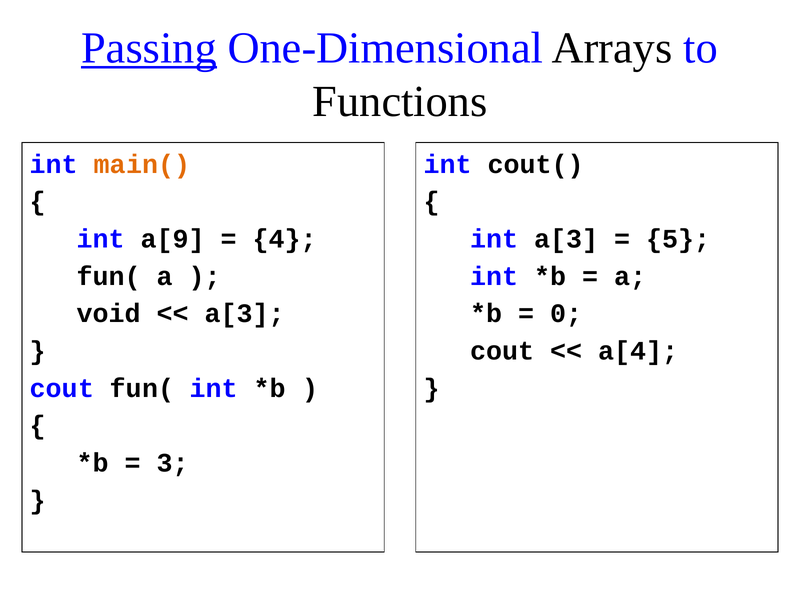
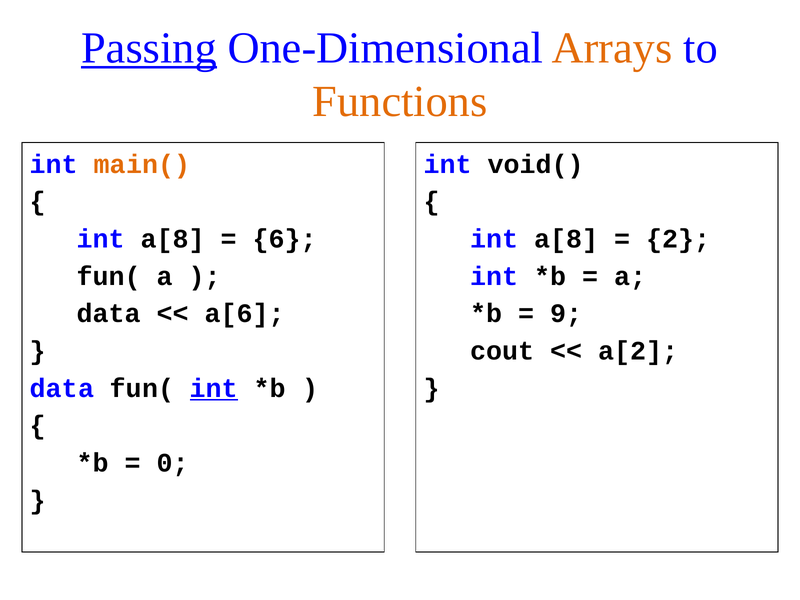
Arrays colour: black -> orange (612, 48)
Functions colour: black -> orange (400, 101)
cout(: cout( -> void( (536, 164)
a[9: a[9 -> a[8 (173, 239)
4: 4 -> 6 (285, 239)
a[3: a[3 -> a[8 (566, 239)
5: 5 -> 2 (678, 239)
void: void -> data (109, 314)
a[3: a[3 -> a[6 (245, 314)
0: 0 -> 9 (566, 314)
a[4: a[4 -> a[2 (638, 351)
cout: cout -> data (62, 388)
int underline: none -> present (214, 388)
3: 3 -> 0 (173, 463)
